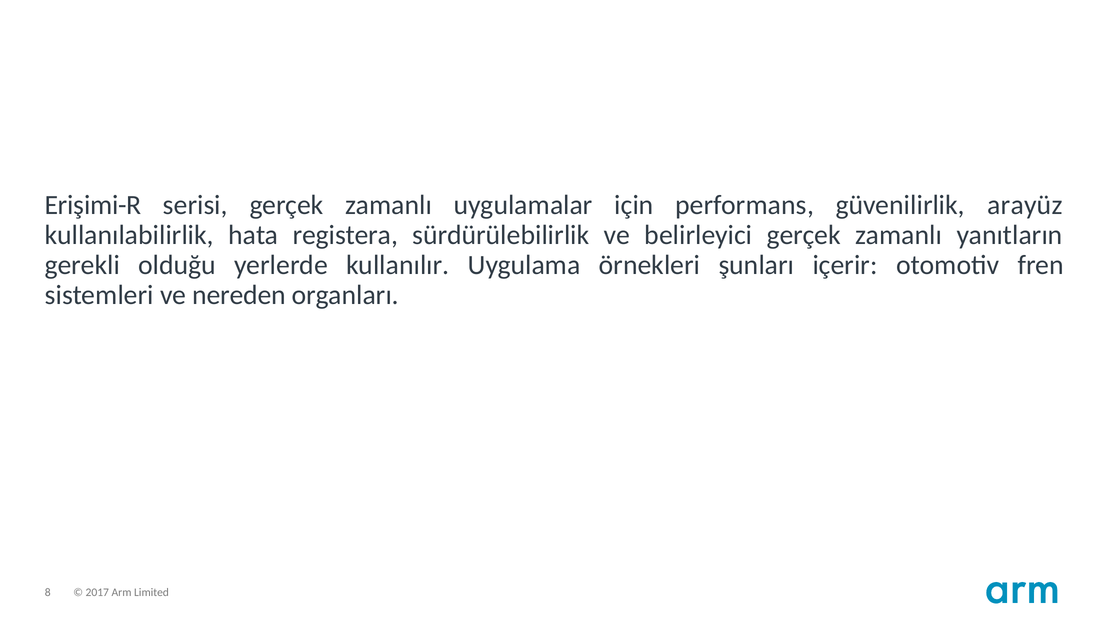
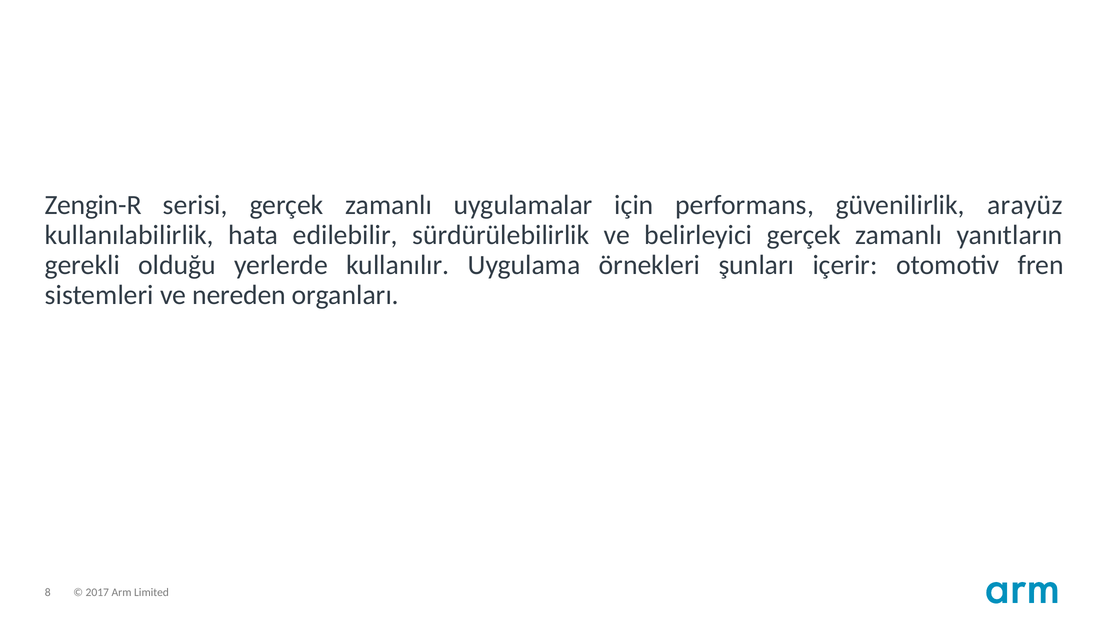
Erişimi-R: Erişimi-R -> Zengin-R (93, 205)
registera: registera -> edilebilir (345, 235)
